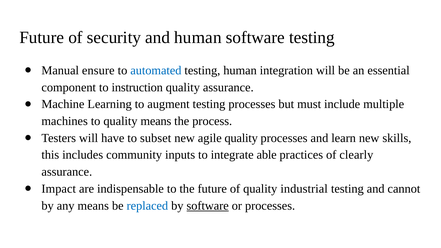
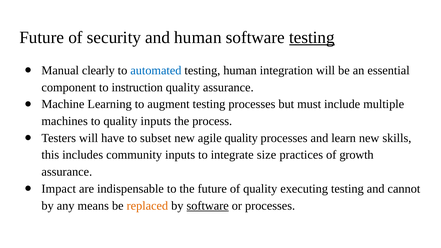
testing underline: none -> present (312, 37)
ensure: ensure -> clearly (98, 70)
quality means: means -> inputs (156, 121)
able: able -> size (267, 155)
clearly: clearly -> growth (357, 155)
industrial: industrial -> executing (304, 189)
replaced colour: blue -> orange (147, 206)
